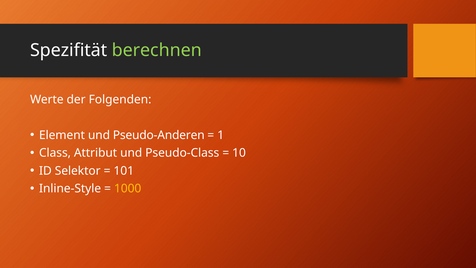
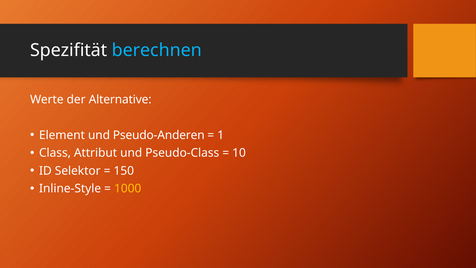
berechnen colour: light green -> light blue (157, 50)
Folgenden: Folgenden -> Alternative (120, 99)
101: 101 -> 150 (124, 171)
